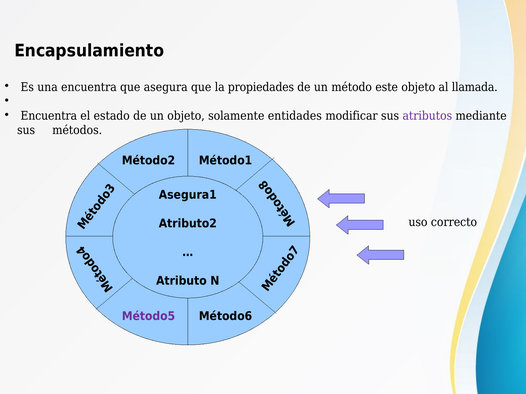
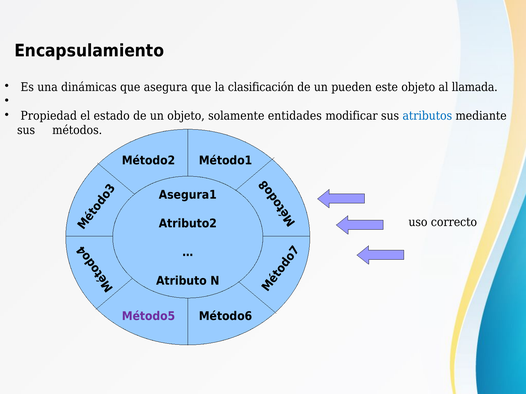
una encuentra: encuentra -> dinámicas (89, 87)
propiedades: propiedades -> clasificación (261, 87)
método: método -> pueden (352, 87)
Encuentra: Encuentra -> Propiedad (49, 116)
atributos colour: purple -> blue (427, 116)
